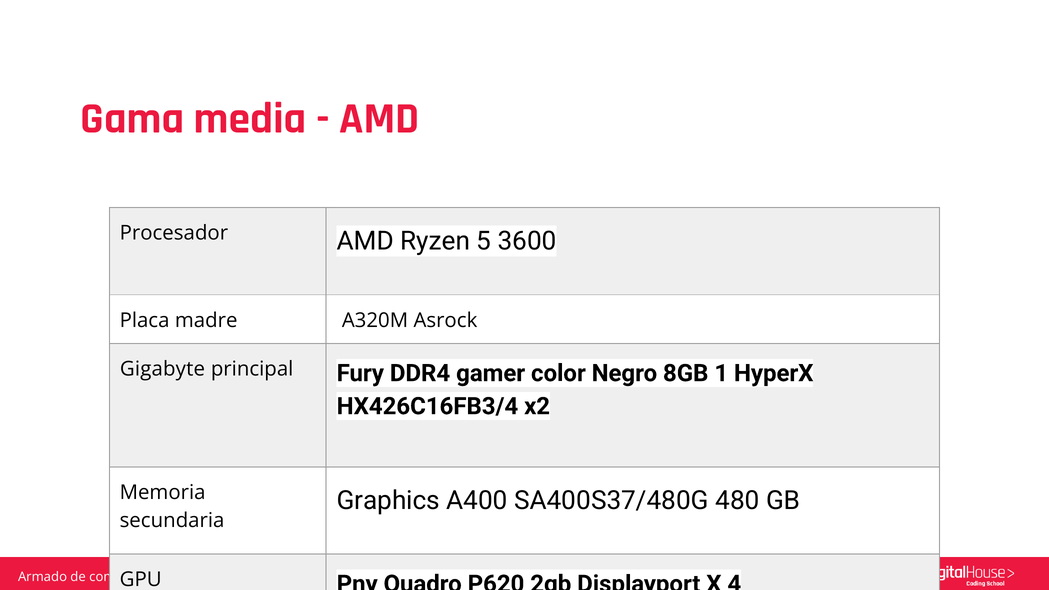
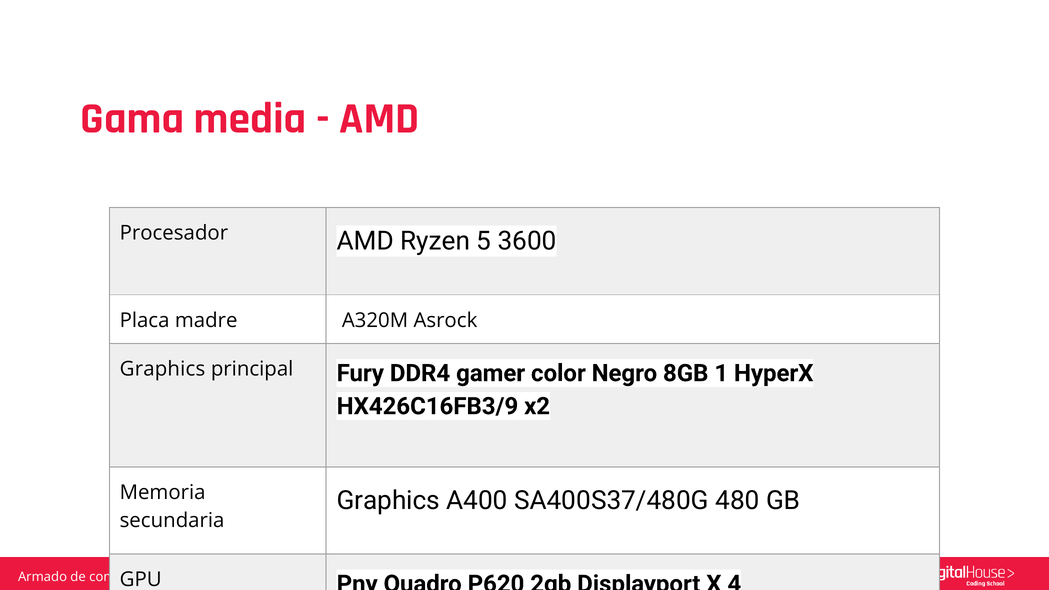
Gigabyte: Gigabyte -> Graphics (162, 369)
HX426C16FB3/4: HX426C16FB3/4 -> HX426C16FB3/9 (427, 406)
